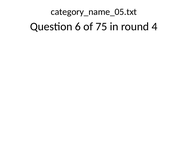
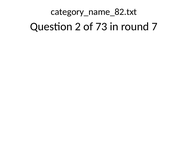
category_name_05.txt: category_name_05.txt -> category_name_82.txt (94, 12)
6: 6 -> 2 (78, 27)
75: 75 -> 73 (101, 27)
4: 4 -> 7 (154, 27)
